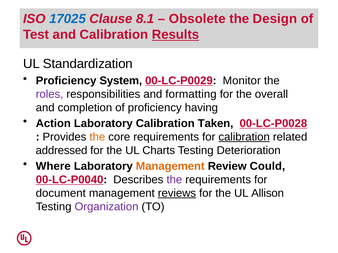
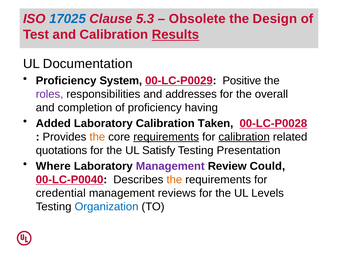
8.1: 8.1 -> 5.3 (145, 19)
Standardization: Standardization -> Documentation (88, 64)
Monitor: Monitor -> Positive (242, 81)
formatting: formatting -> addresses (191, 94)
Action: Action -> Added (53, 124)
requirements underline: none -> present (166, 137)
addressed: addressed -> quotations (61, 151)
Charts: Charts -> Satisfy (159, 151)
Deterioration: Deterioration -> Presentation (249, 151)
Management colour: orange -> purple (170, 166)
the colour: purple -> orange (174, 180)
document: document -> credential (61, 193)
reviews underline: present -> none (177, 193)
Allison: Allison -> Levels (268, 193)
Organization colour: purple -> blue (107, 207)
